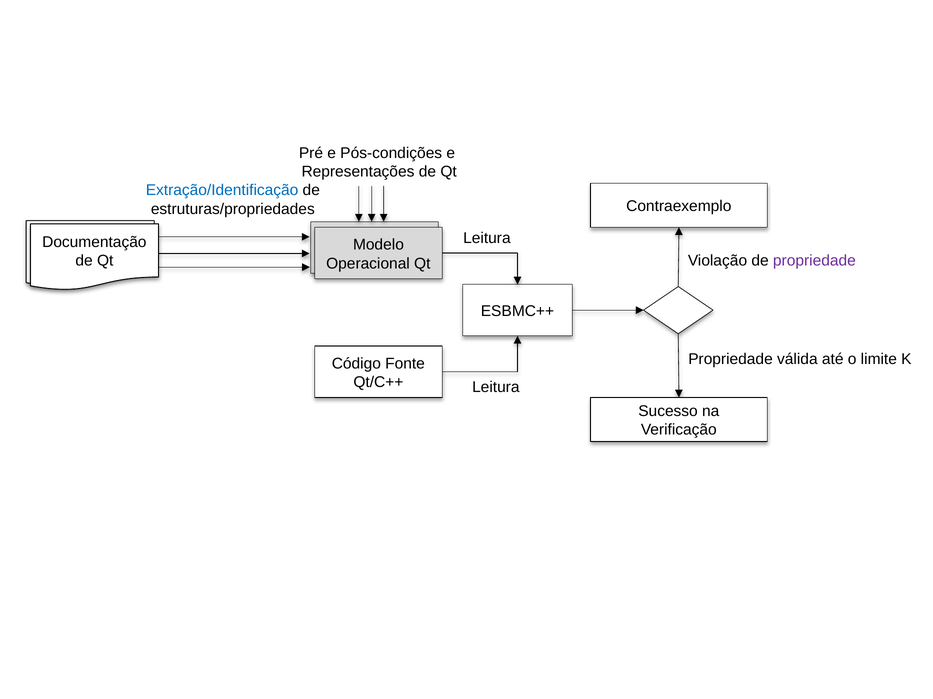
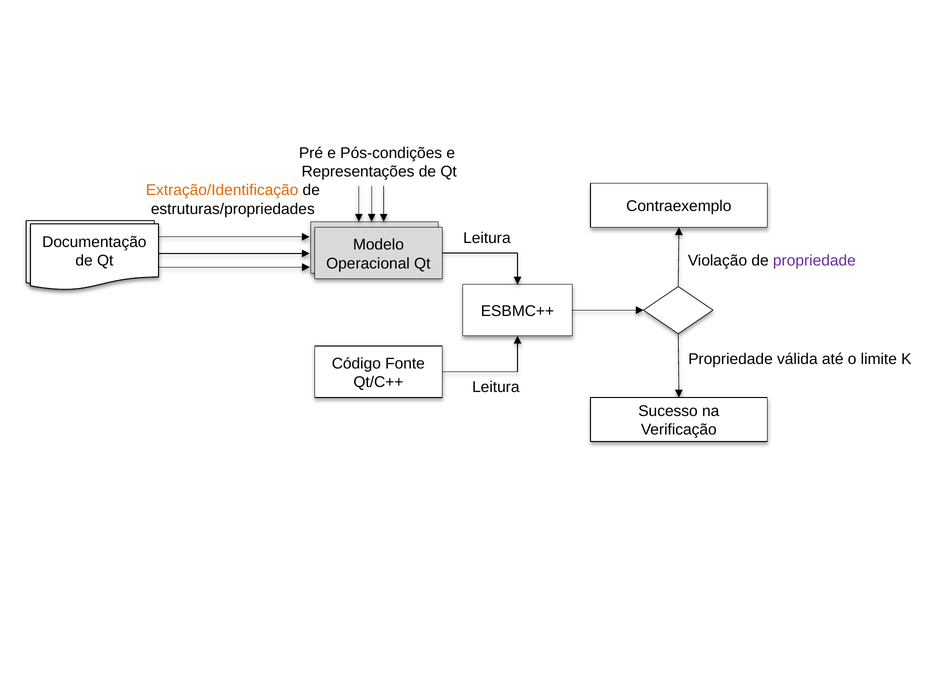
Extração/Identificação colour: blue -> orange (222, 191)
